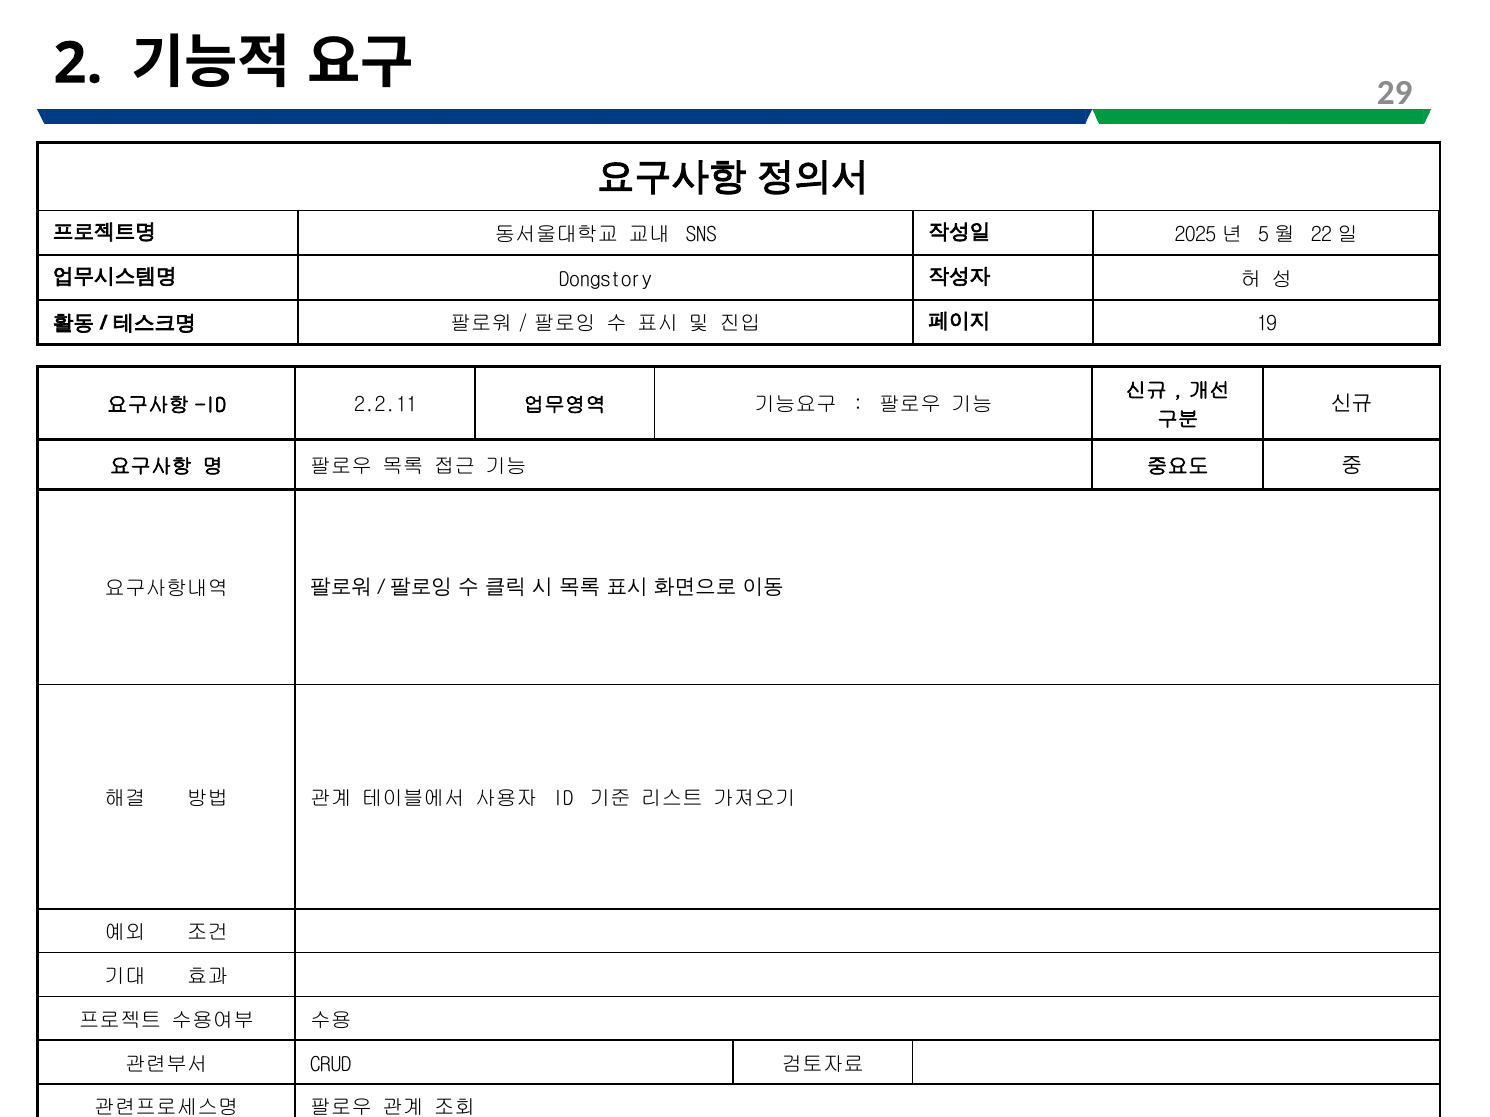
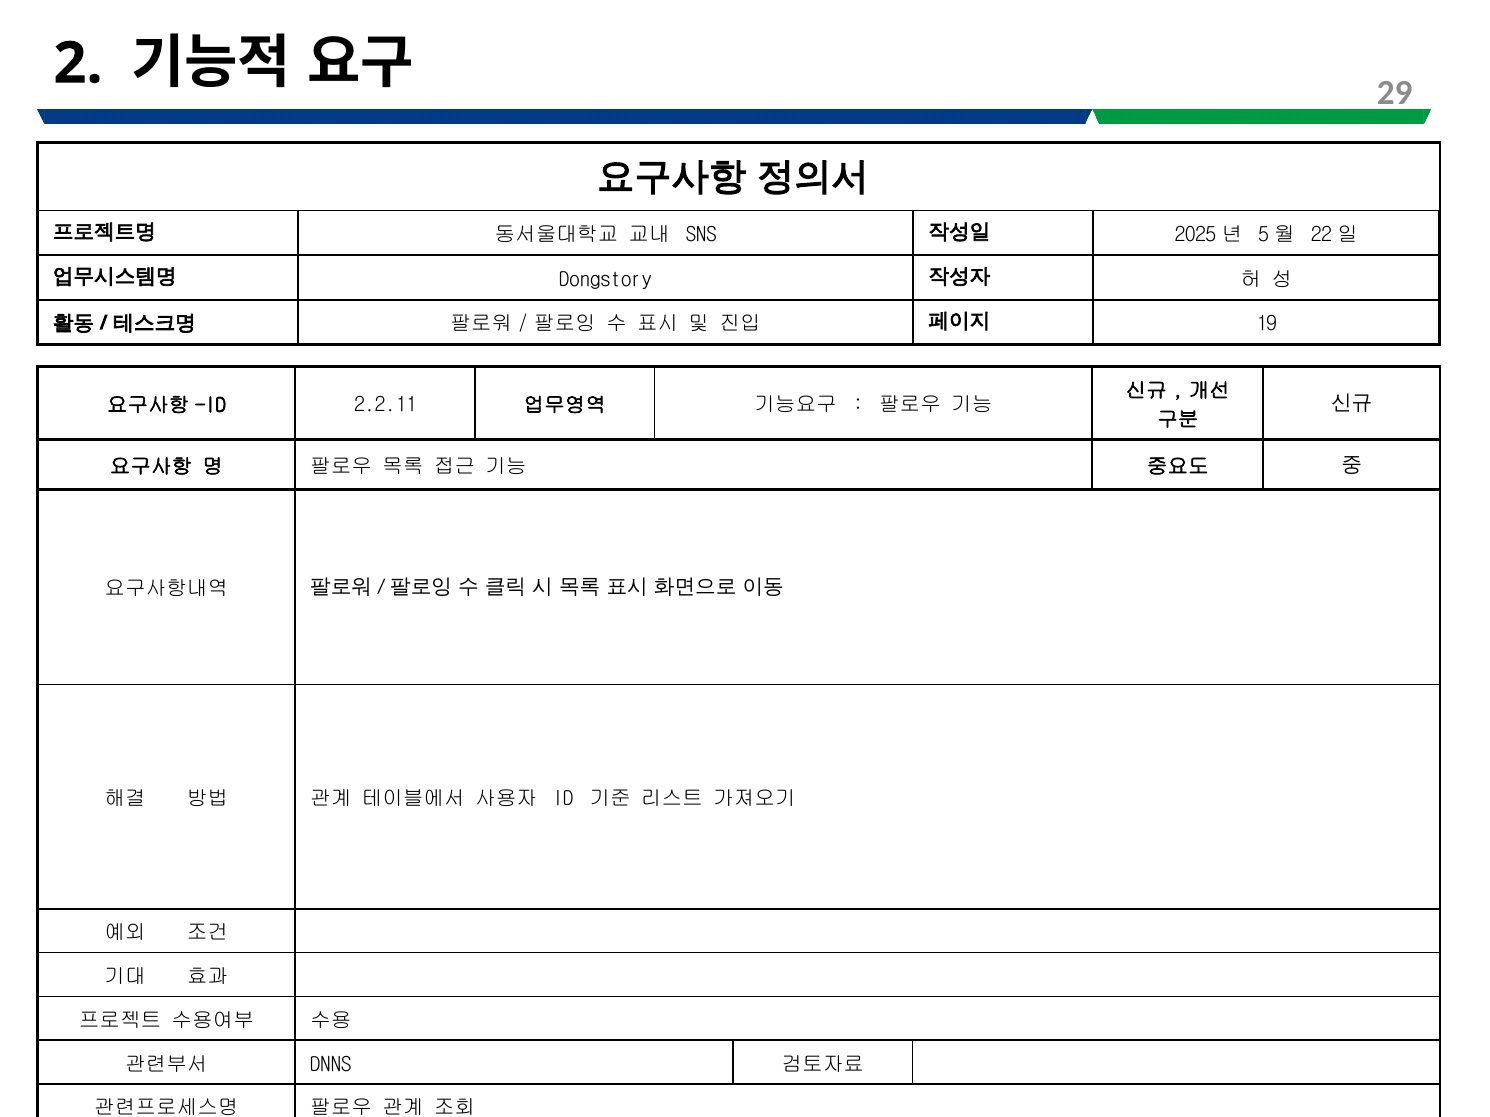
CRUD: CRUD -> DNNS (331, 1065)
